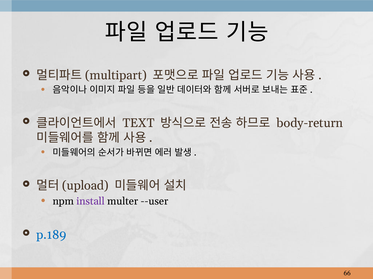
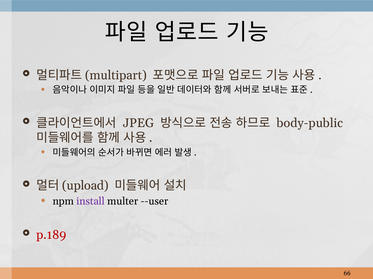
TEXT: TEXT -> JPEG (139, 123)
body-return: body-return -> body-public (310, 123)
p.189 colour: blue -> red (51, 235)
